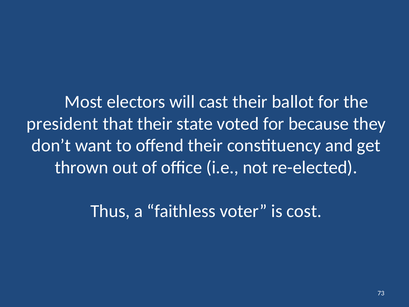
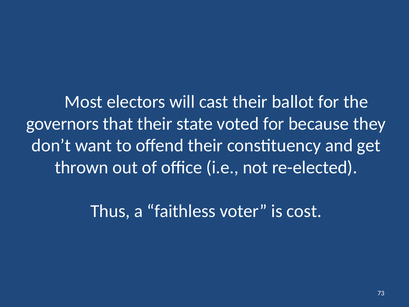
president: president -> governors (63, 124)
